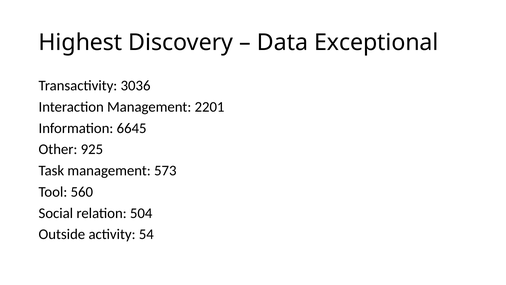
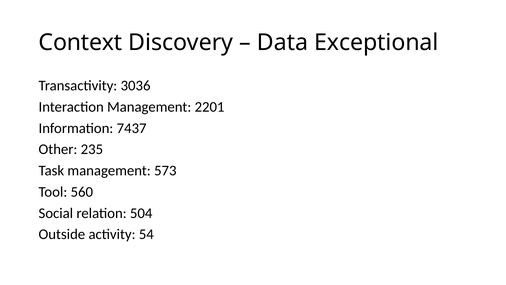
Highest: Highest -> Context (80, 43)
6645: 6645 -> 7437 (132, 128)
925: 925 -> 235 (92, 149)
